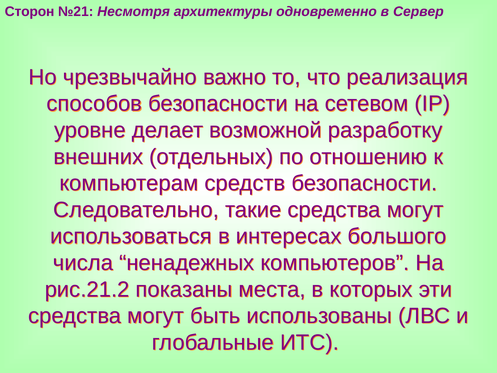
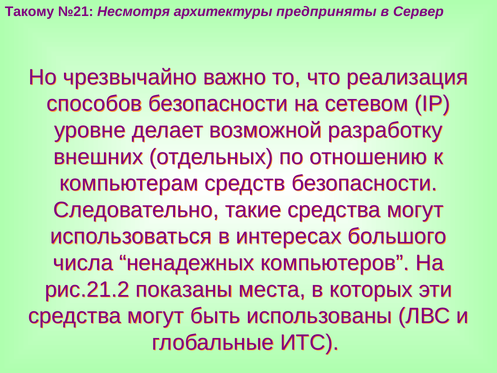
Сторон: Сторон -> Такому (30, 12)
одновременно: одновременно -> предприняты (326, 12)
